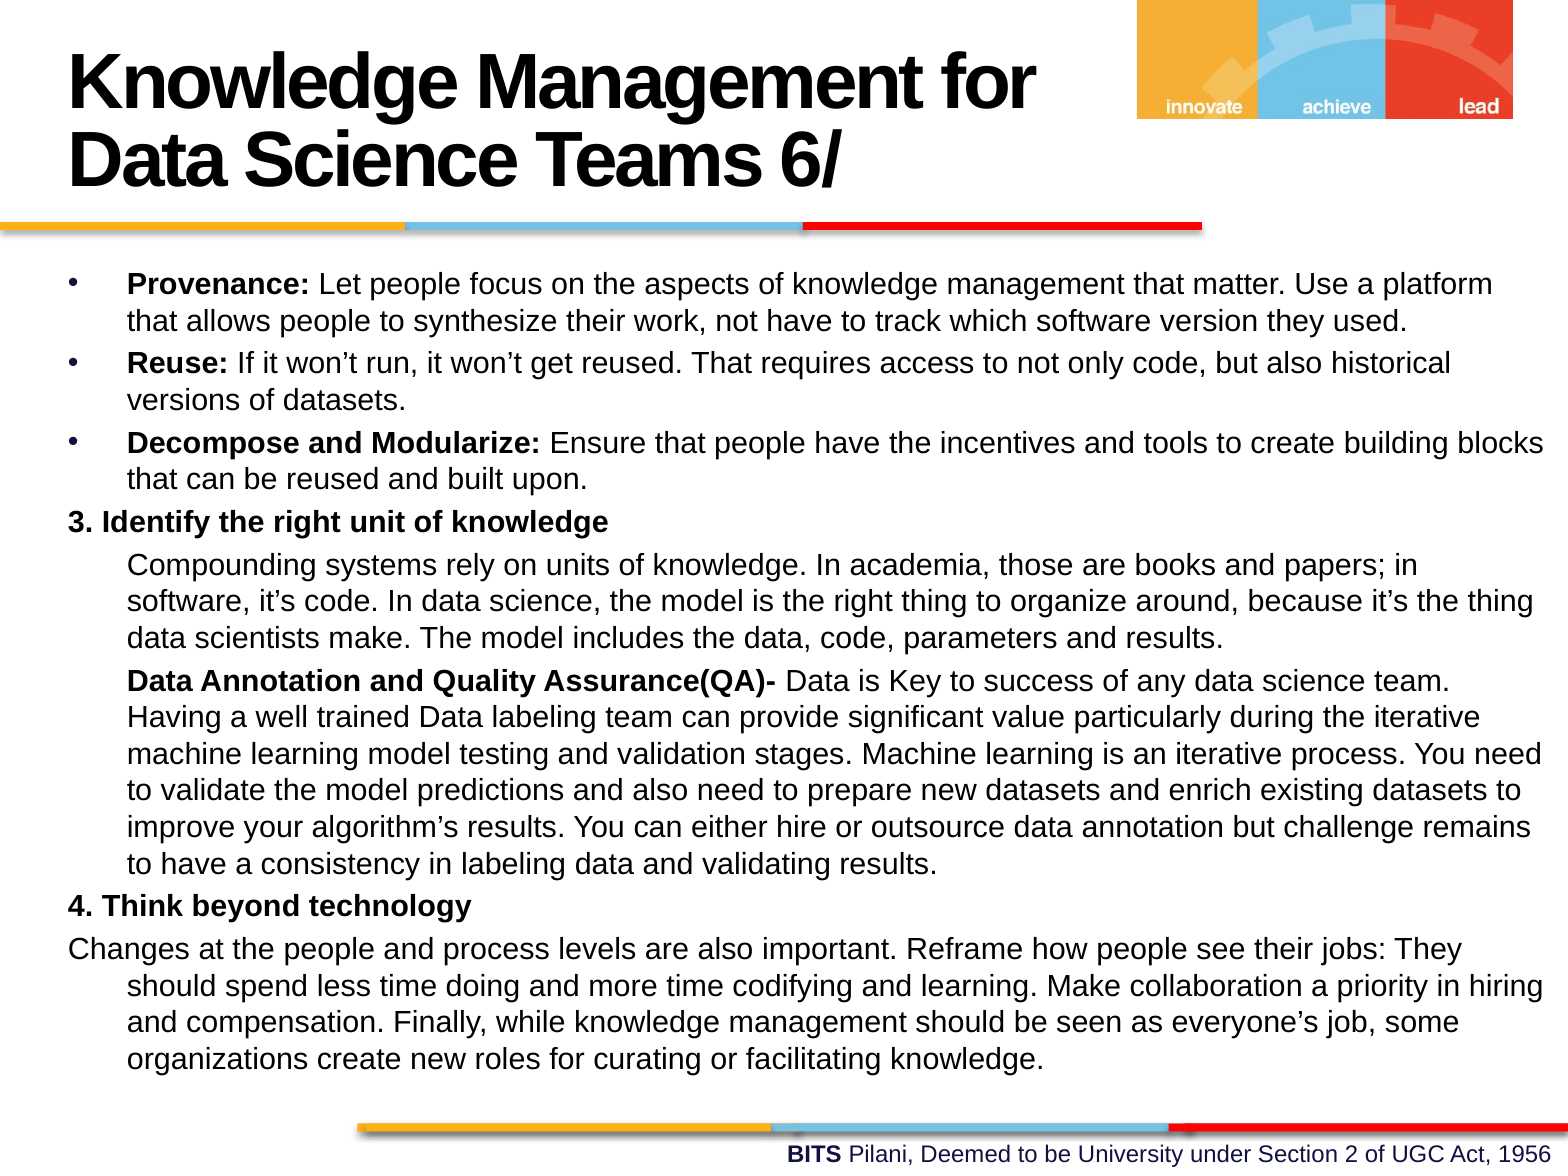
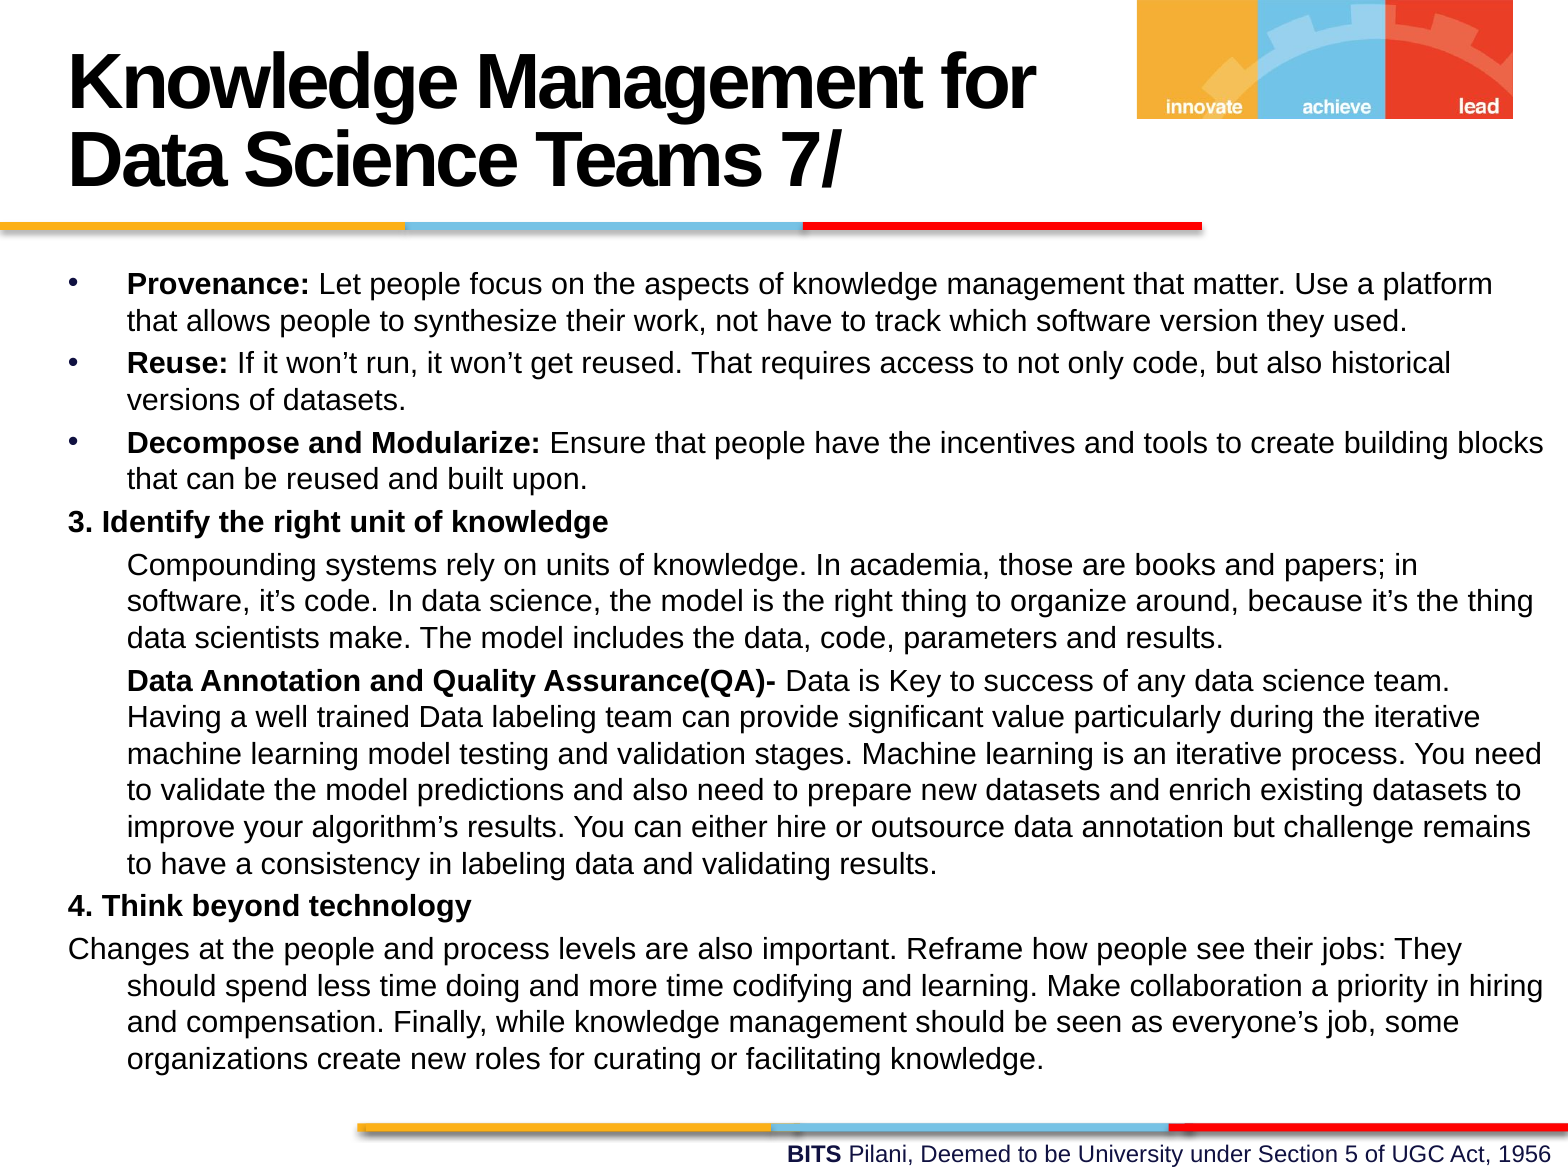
6/: 6/ -> 7/ (811, 161)
2: 2 -> 5 (1351, 1155)
